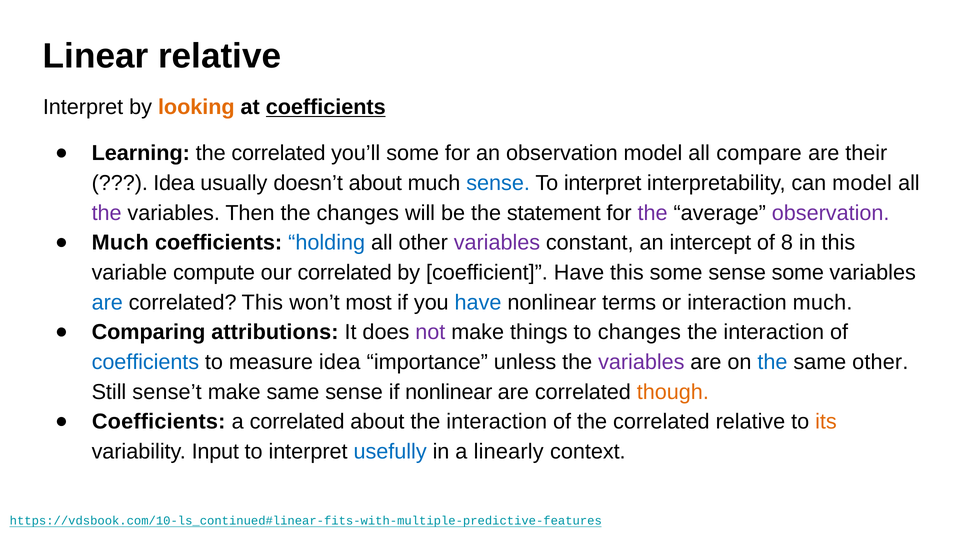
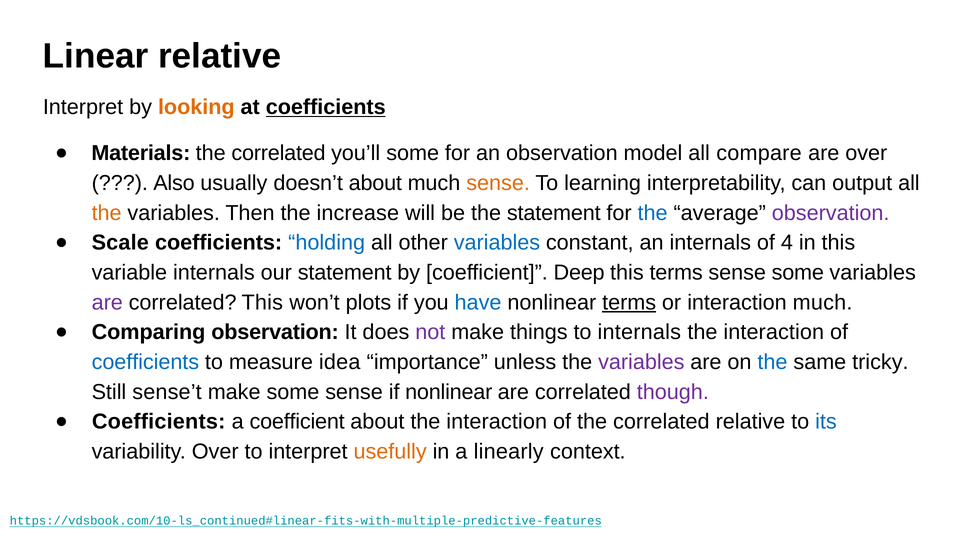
Learning: Learning -> Materials (141, 153)
are their: their -> over (866, 153)
Idea: Idea -> Also (174, 183)
sense colour: blue -> orange (498, 183)
interpret: interpret -> learning (603, 183)
can model: model -> output (862, 183)
the colour: purple -> orange (107, 213)
the changes: changes -> increase (358, 213)
the colour: purple -> blue (653, 213)
Much: Much -> Scale (120, 243)
variables colour: purple -> blue (497, 243)
an intercept: intercept -> internals (710, 243)
8: 8 -> 4 (787, 243)
variable compute: compute -> internals (214, 273)
our correlated: correlated -> statement (345, 273)
coefficient Have: Have -> Deep (579, 273)
this some: some -> terms (676, 273)
are colour: blue -> purple (107, 302)
most: most -> plots (368, 302)
terms underline: none -> present (629, 302)
Comparing attributions: attributions -> observation (275, 332)
to changes: changes -> internals (639, 332)
same other: other -> tricky (880, 362)
make same: same -> some (293, 392)
though colour: orange -> purple (673, 392)
a correlated: correlated -> coefficient (297, 422)
its colour: orange -> blue (826, 422)
variability Input: Input -> Over (215, 452)
usefully colour: blue -> orange (390, 452)
